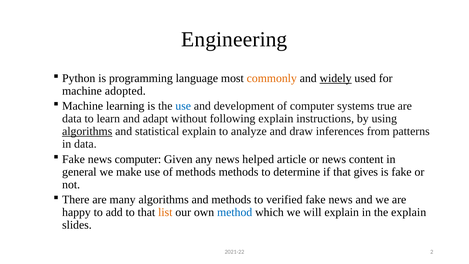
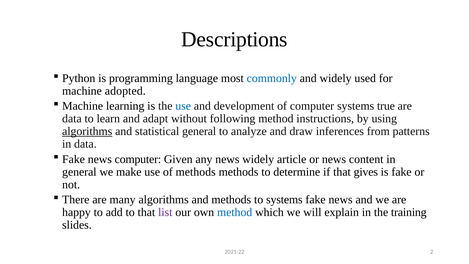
Engineering: Engineering -> Descriptions (234, 39)
commonly colour: orange -> blue (272, 78)
widely underline: present -> none (336, 78)
following explain: explain -> method (276, 119)
statistical explain: explain -> general (199, 131)
news helped: helped -> widely (258, 159)
to verified: verified -> systems (284, 199)
list colour: orange -> purple (165, 212)
the explain: explain -> training (409, 212)
